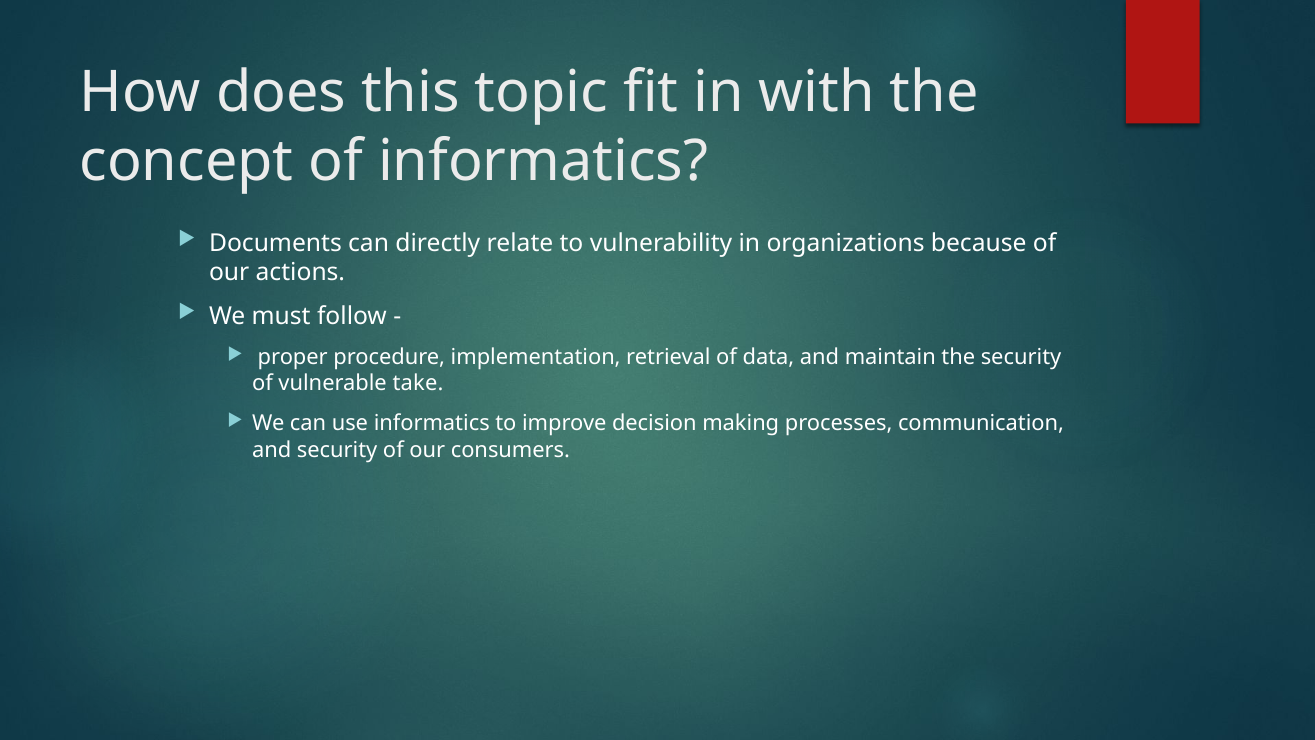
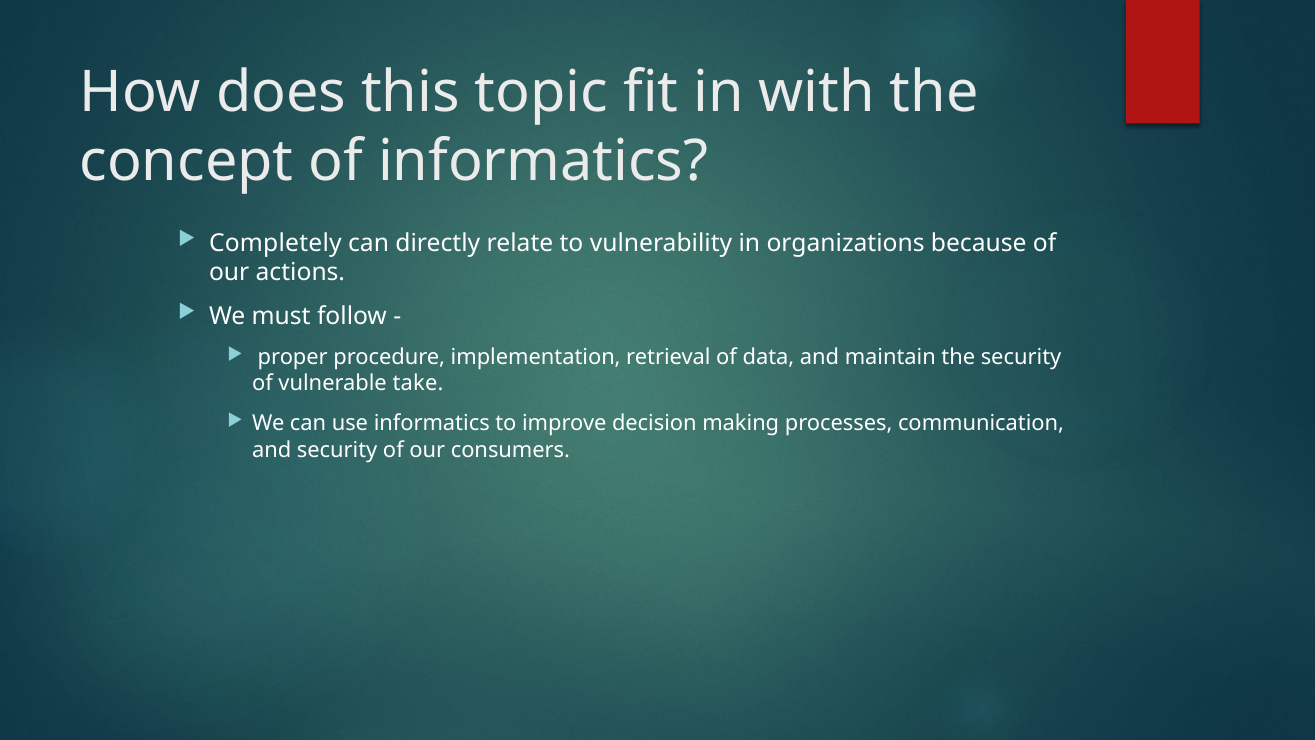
Documents: Documents -> Completely (275, 243)
